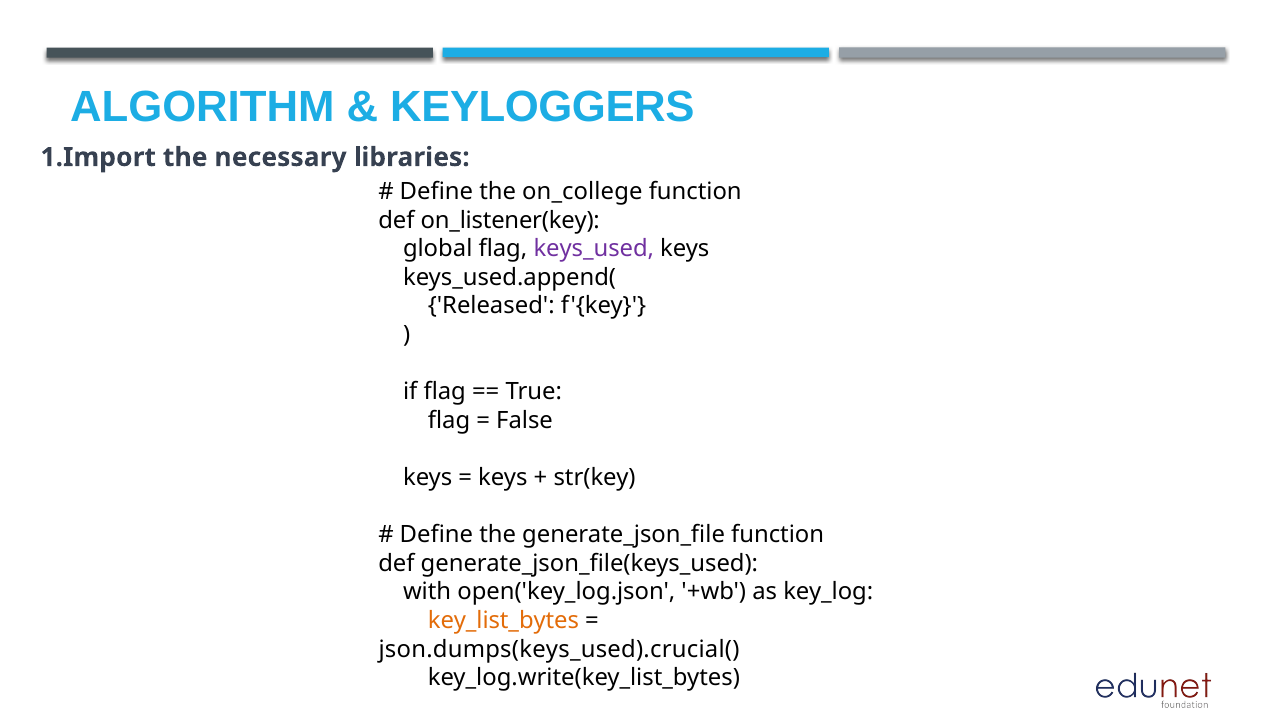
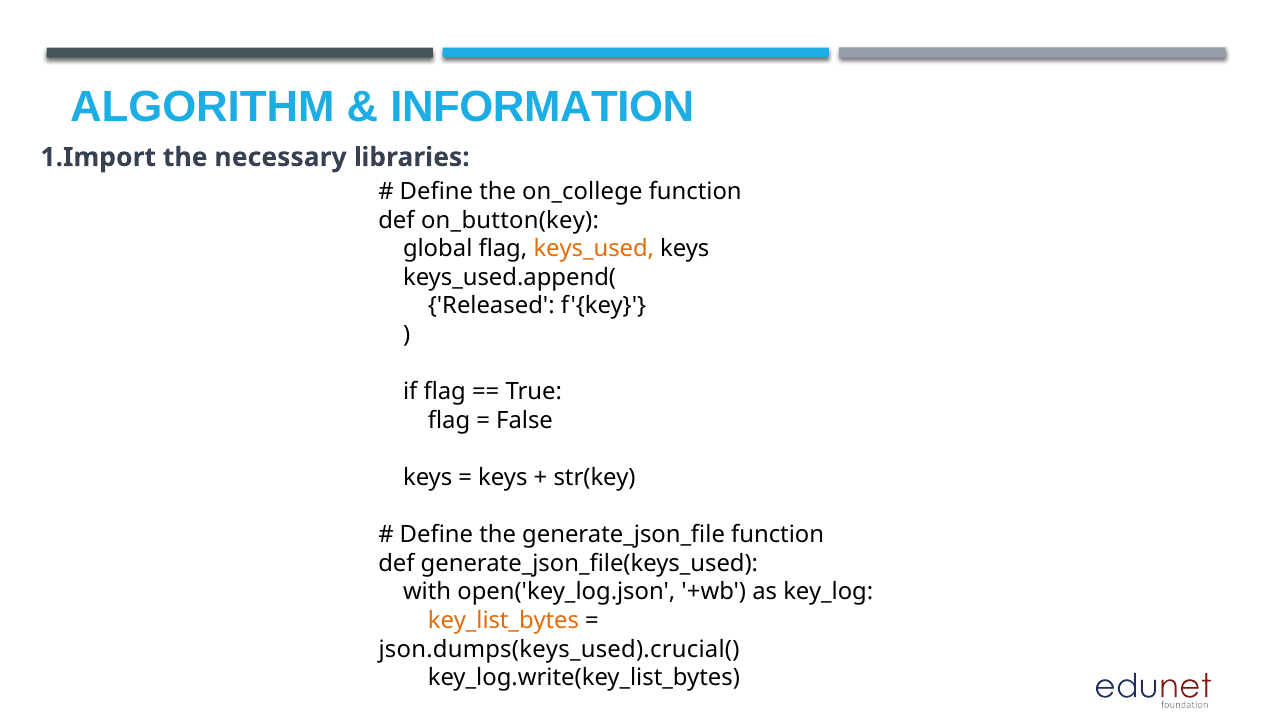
KEYLOGGERS: KEYLOGGERS -> INFORMATION (542, 107)
on_listener(key: on_listener(key -> on_button(key (510, 220)
keys_used colour: purple -> orange (594, 249)
